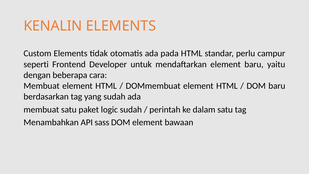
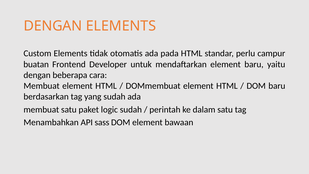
KENALIN: KENALIN -> DENGAN (53, 26)
seperti: seperti -> buatan (36, 64)
